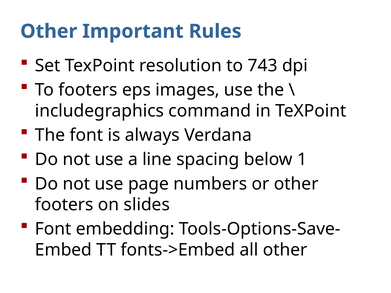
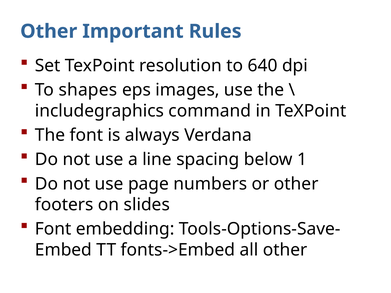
743: 743 -> 640 (263, 66)
To footers: footers -> shapes (88, 90)
